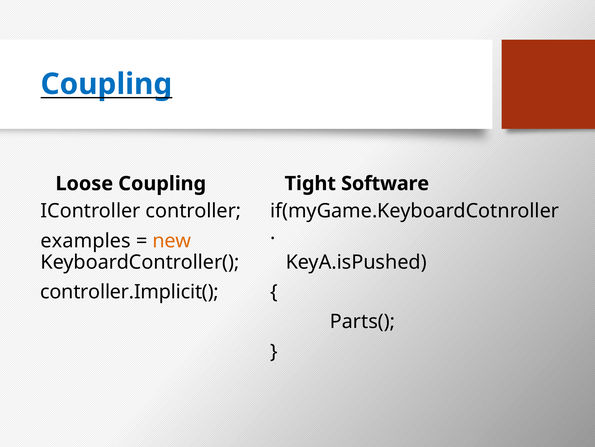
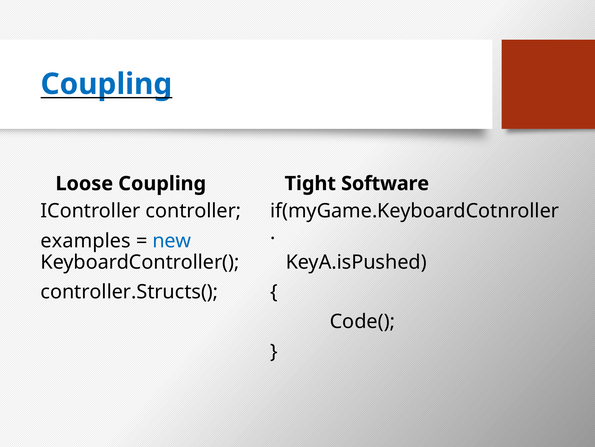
new colour: orange -> blue (172, 240)
controller.Implicit(: controller.Implicit( -> controller.Structs( (129, 292)
Parts(: Parts( -> Code( (362, 321)
